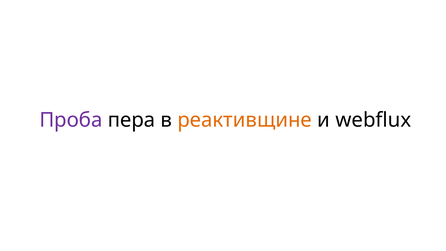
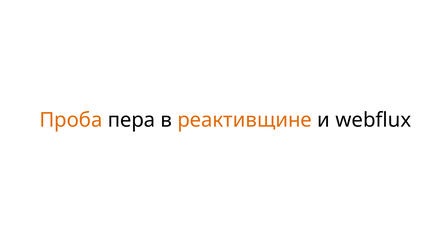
Проба colour: purple -> orange (71, 120)
